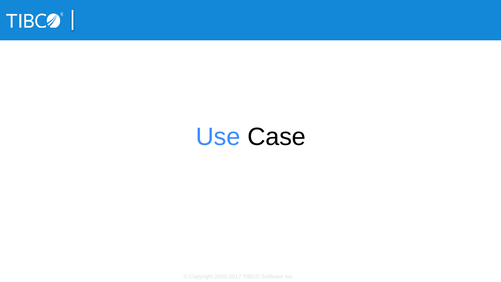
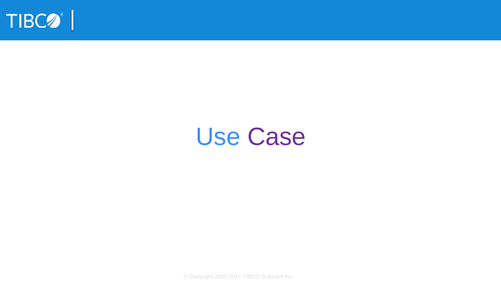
Case colour: black -> purple (277, 137)
